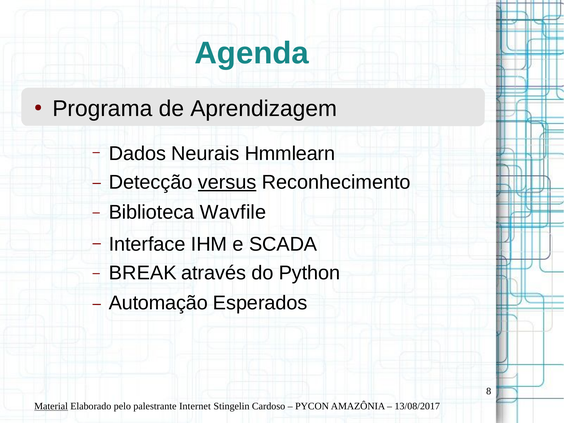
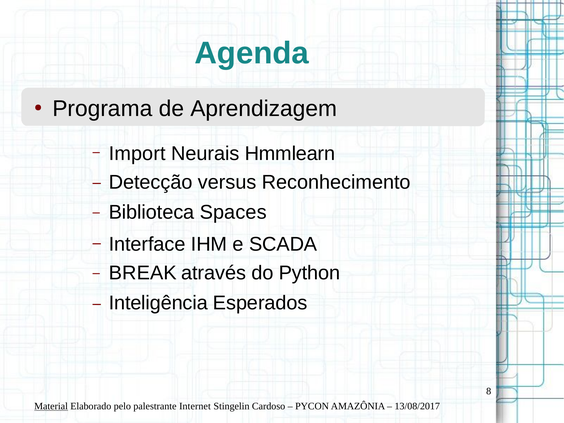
Dados: Dados -> Import (137, 154)
versus underline: present -> none (227, 182)
Wavfile: Wavfile -> Spaces (233, 212)
Automação: Automação -> Inteligência (158, 303)
